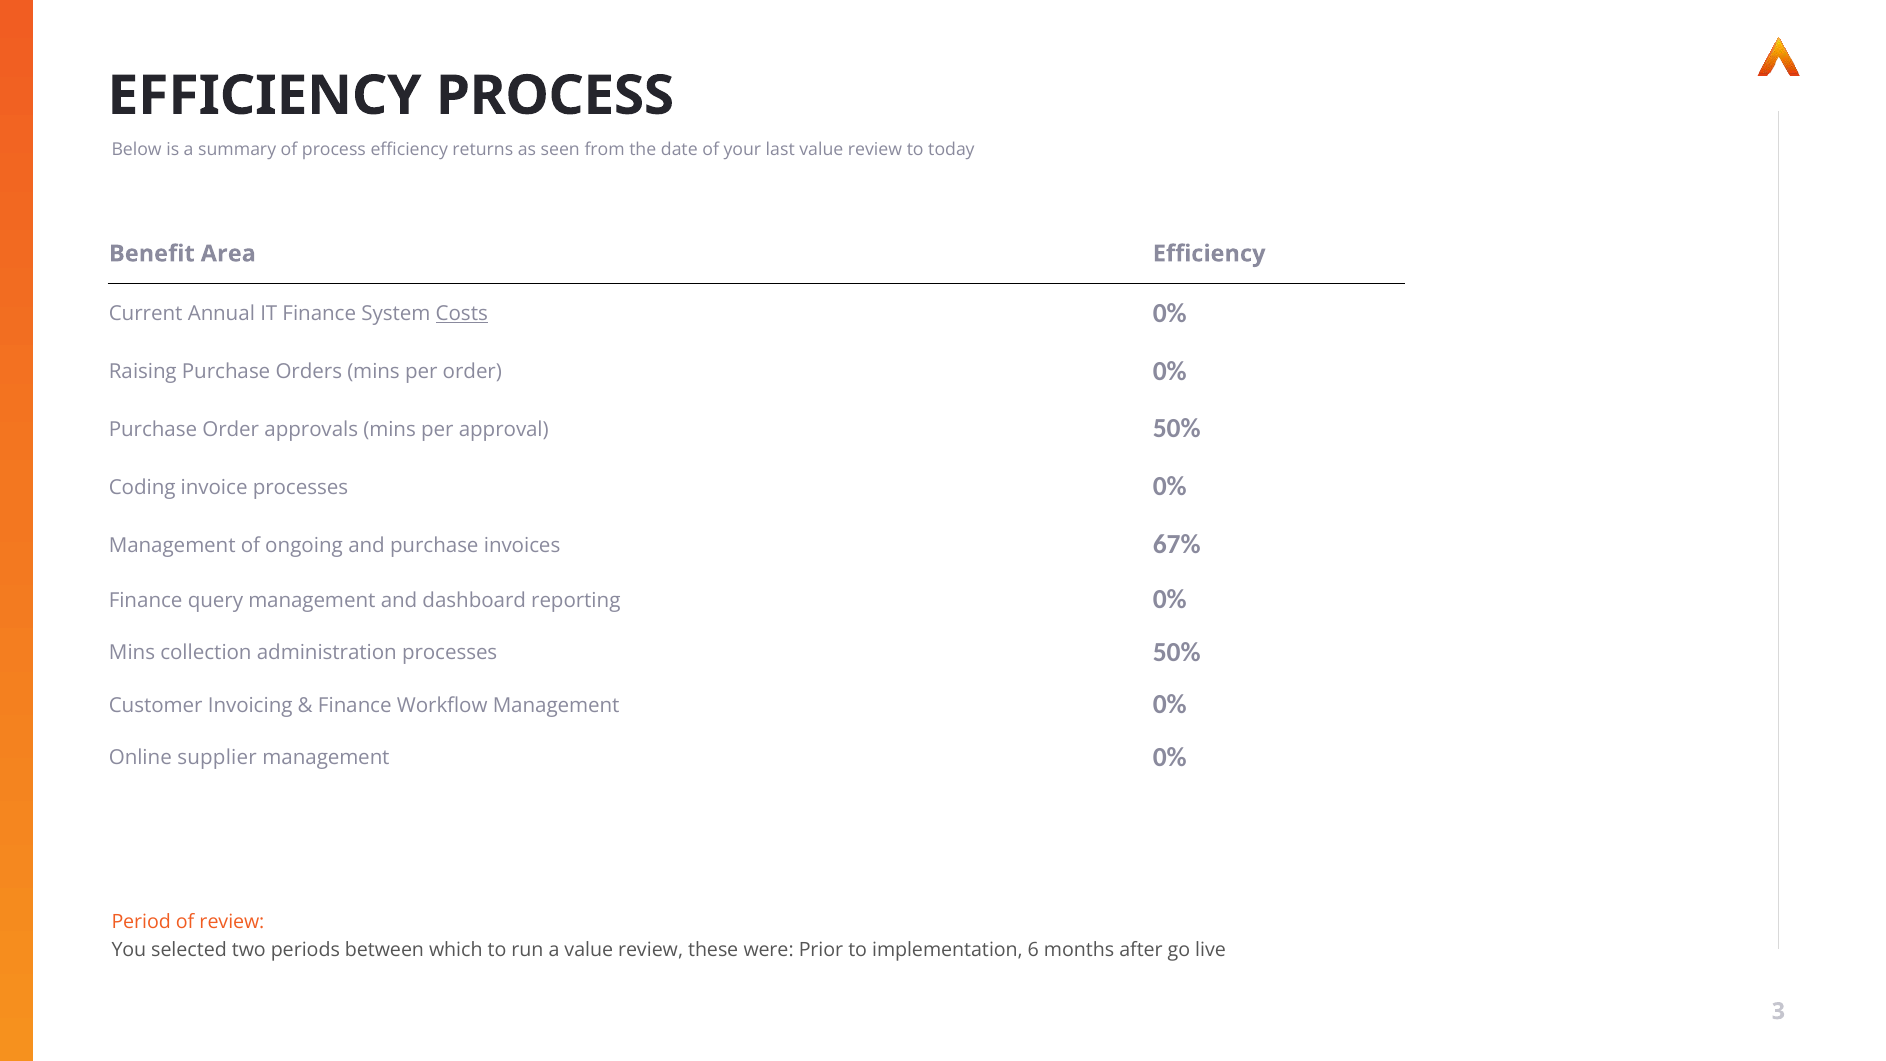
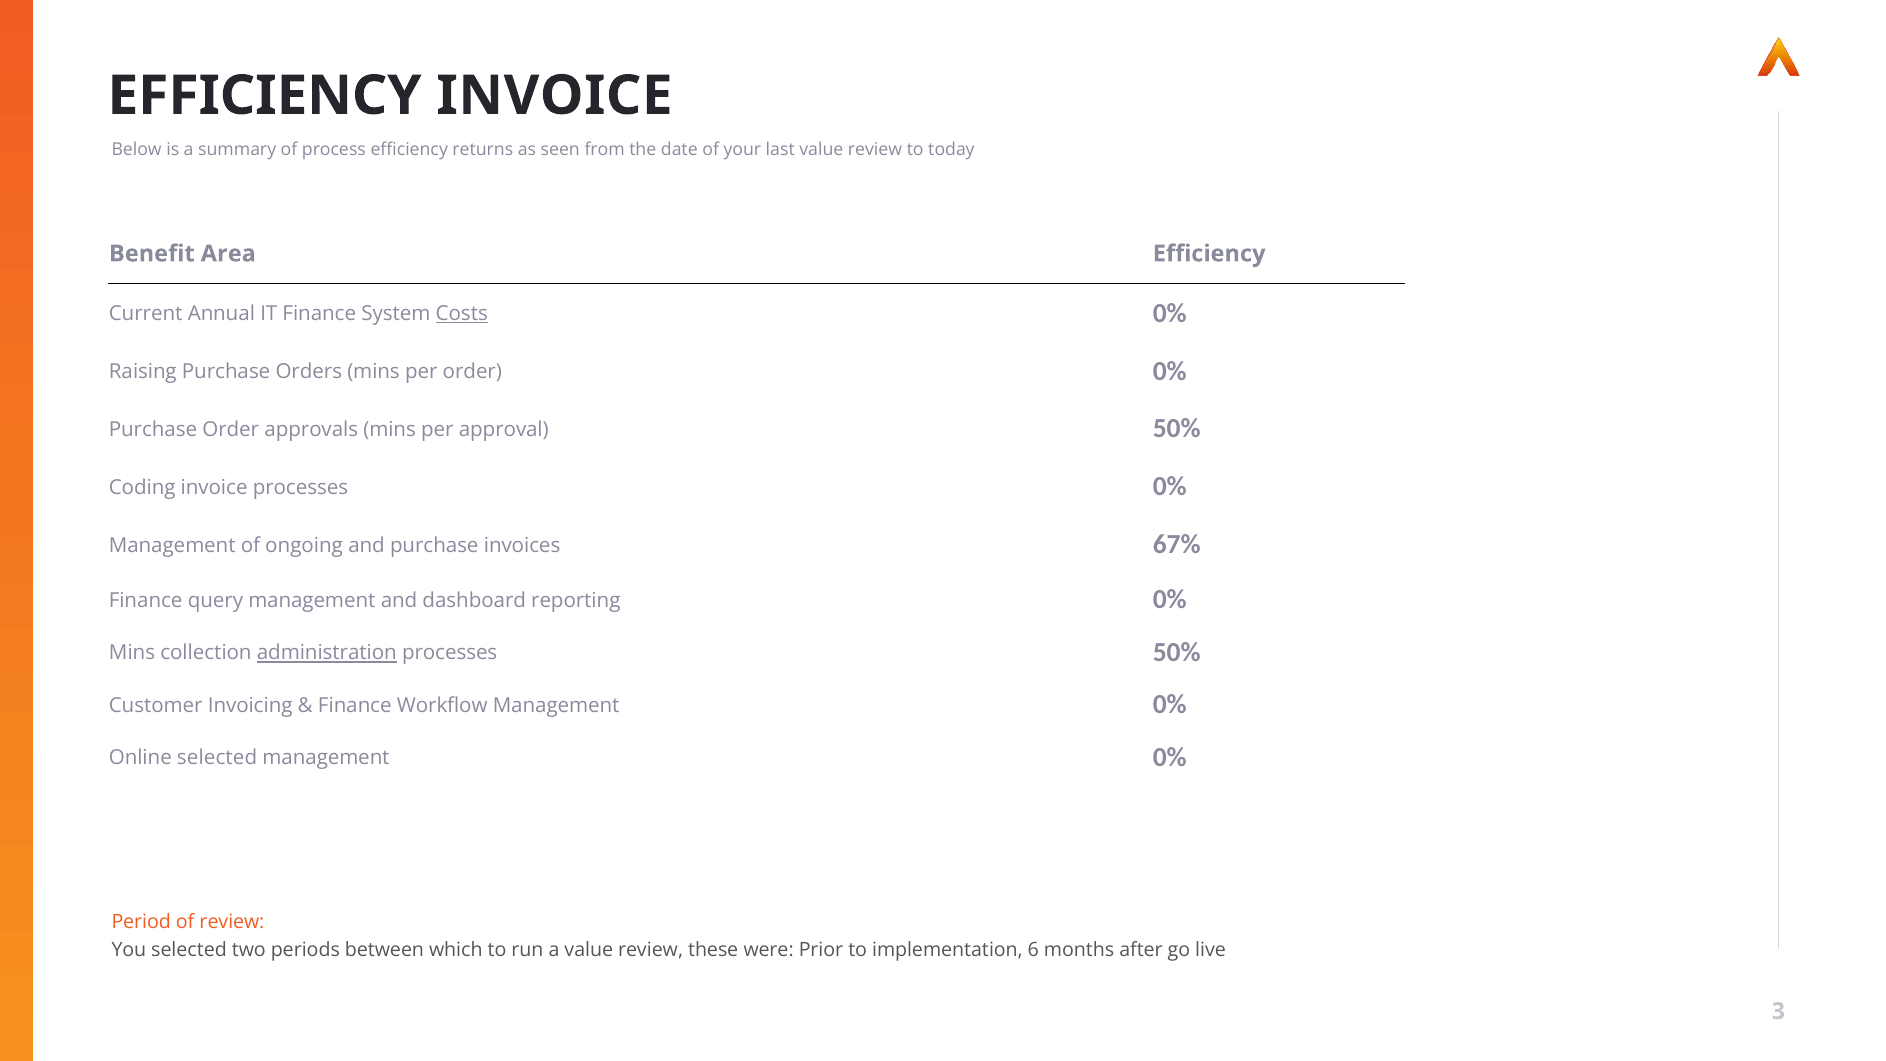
EFFICIENCY PROCESS: PROCESS -> INVOICE (555, 96)
administration underline: none -> present (327, 653)
Online supplier: supplier -> selected (217, 758)
